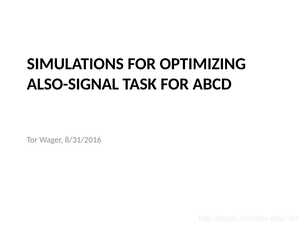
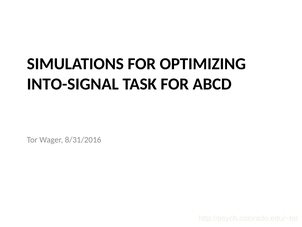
ALSO-SIGNAL: ALSO-SIGNAL -> INTO-SIGNAL (73, 84)
